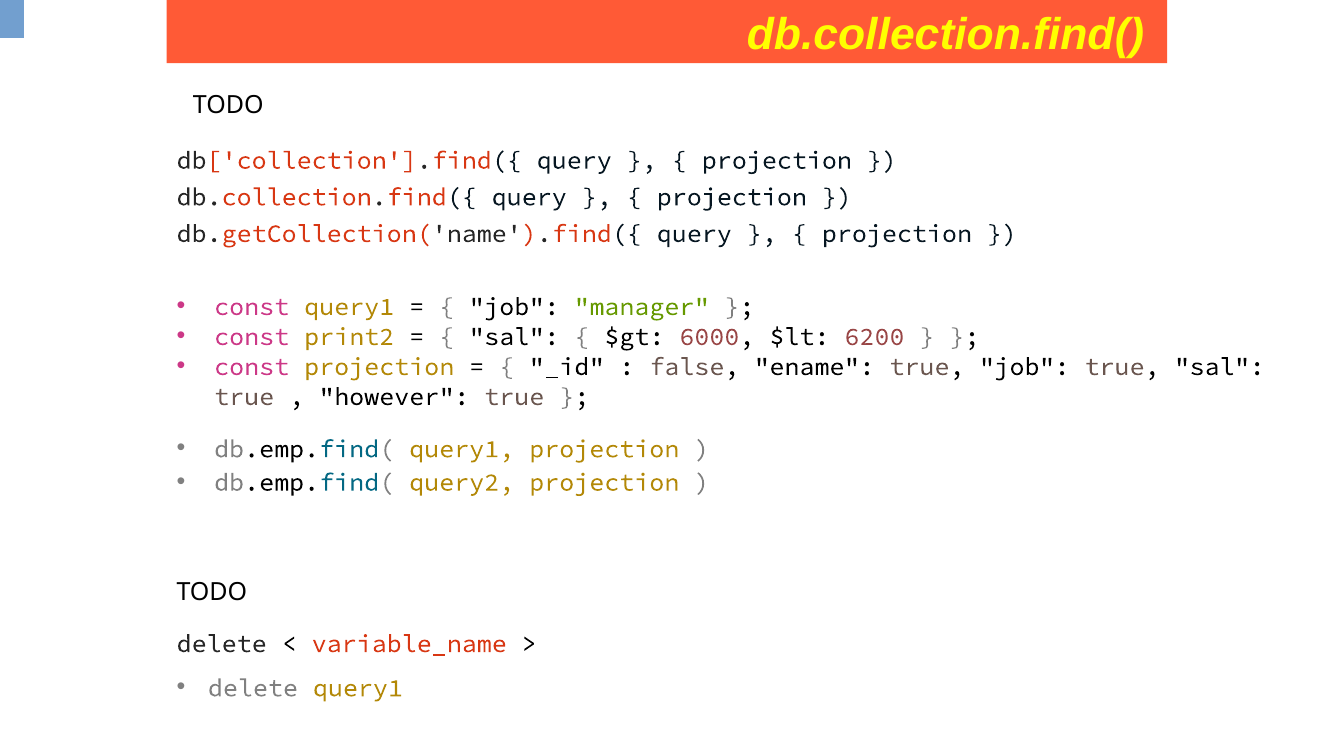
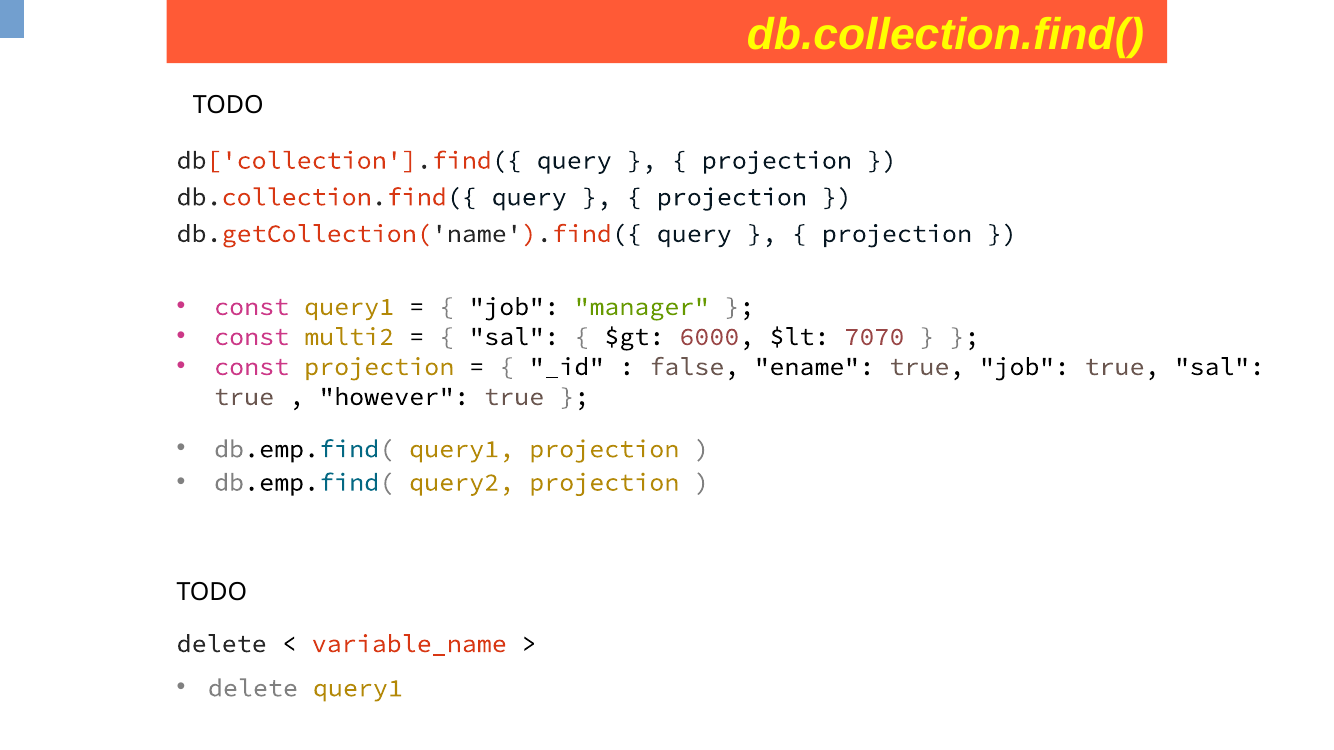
print2: print2 -> multi2 (349, 337)
6200: 6200 -> 7070 (874, 337)
